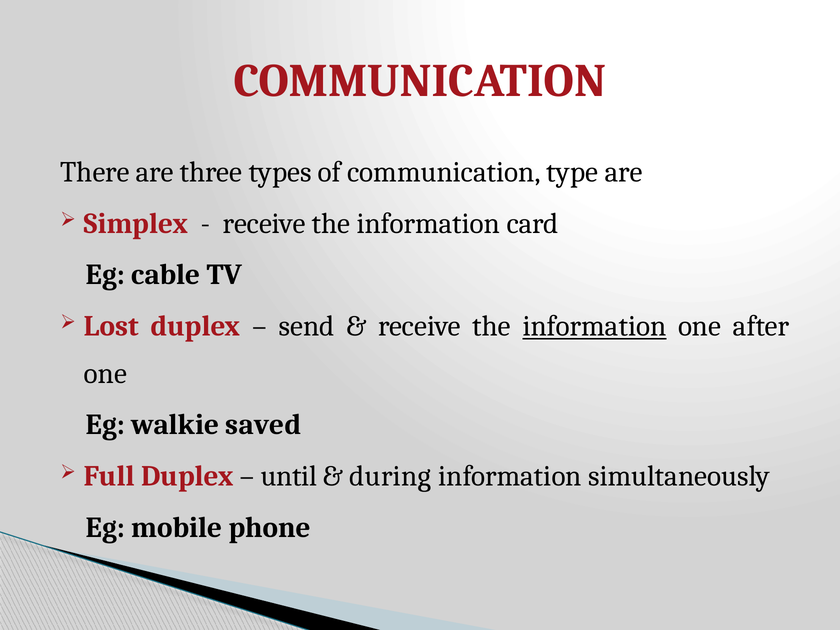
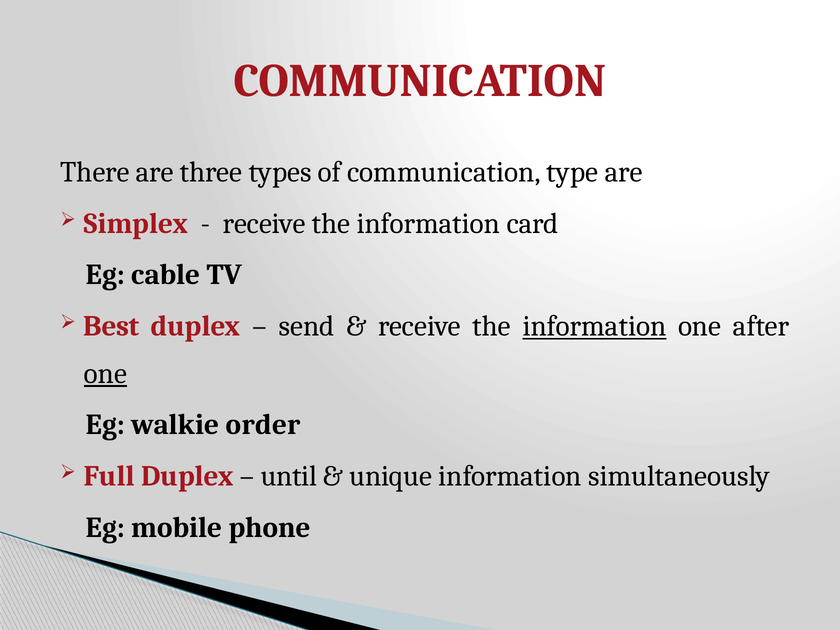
Lost: Lost -> Best (111, 326)
one underline: none -> present (105, 373)
saved: saved -> order (263, 425)
during: during -> unique (391, 476)
